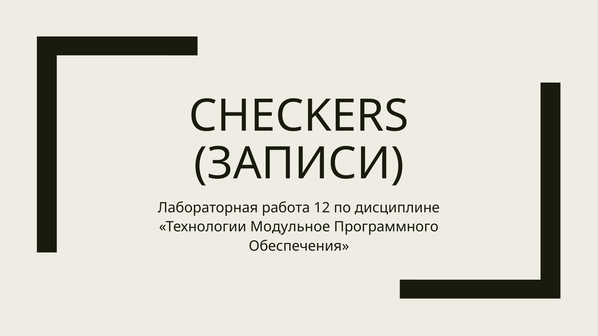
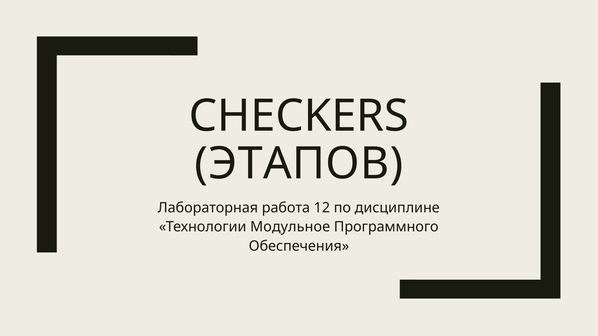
ЗАПИСИ: ЗАПИСИ -> ЭТАПОВ (299, 164)
